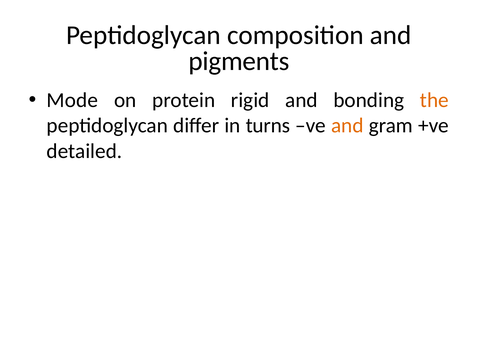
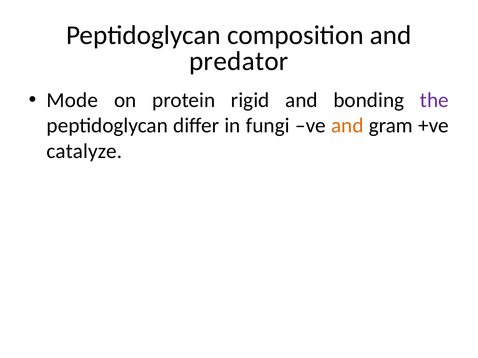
pigments: pigments -> predator (239, 61)
the colour: orange -> purple (434, 100)
turns: turns -> fungi (268, 126)
detailed: detailed -> catalyze (84, 151)
